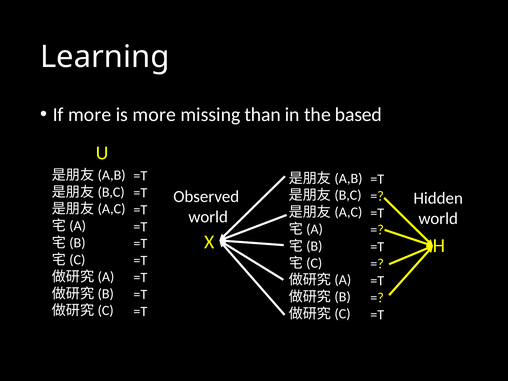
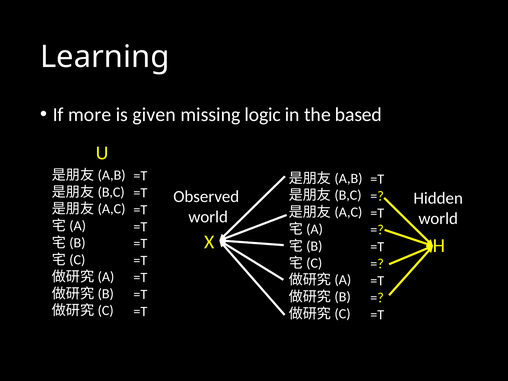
is more: more -> given (154, 115)
than: than -> logic (263, 115)
